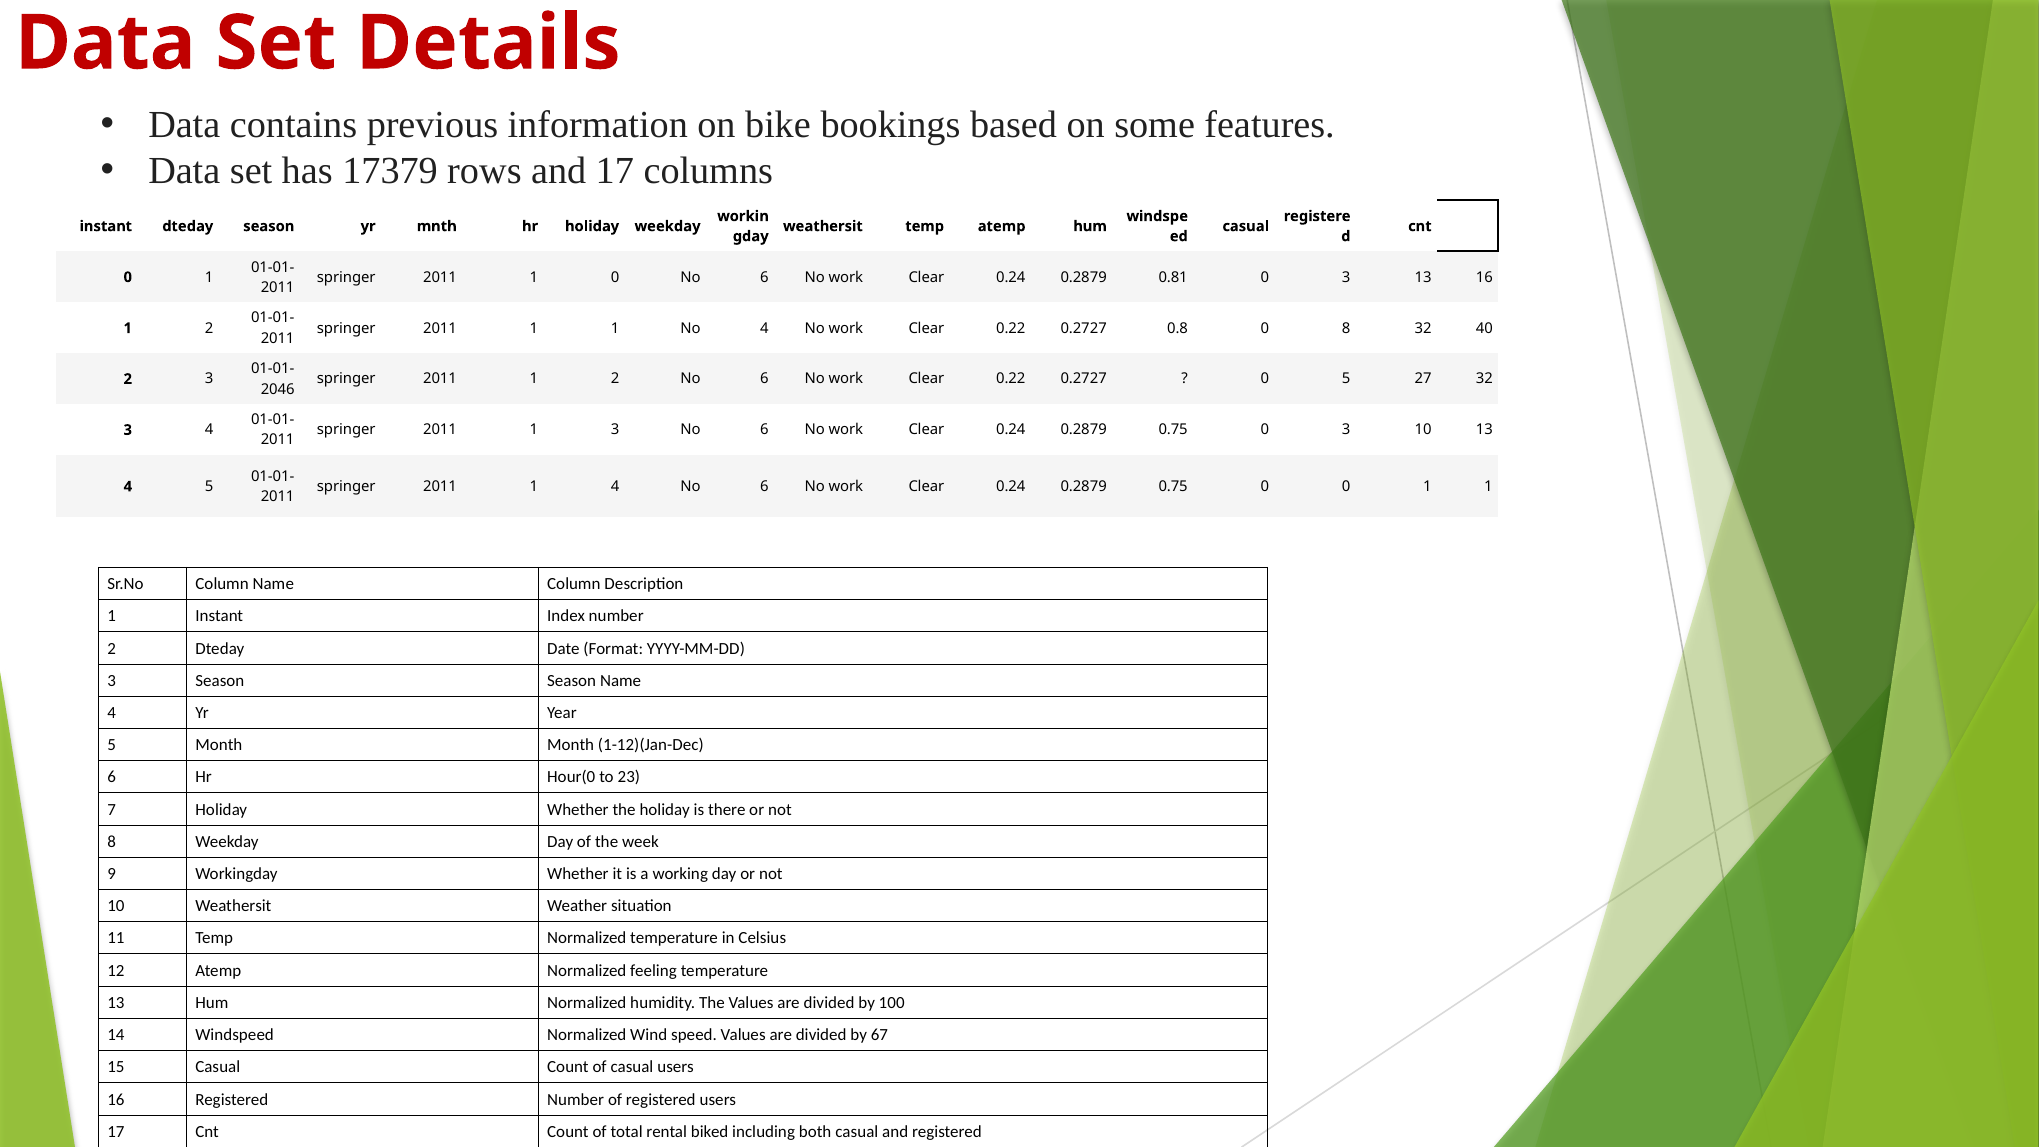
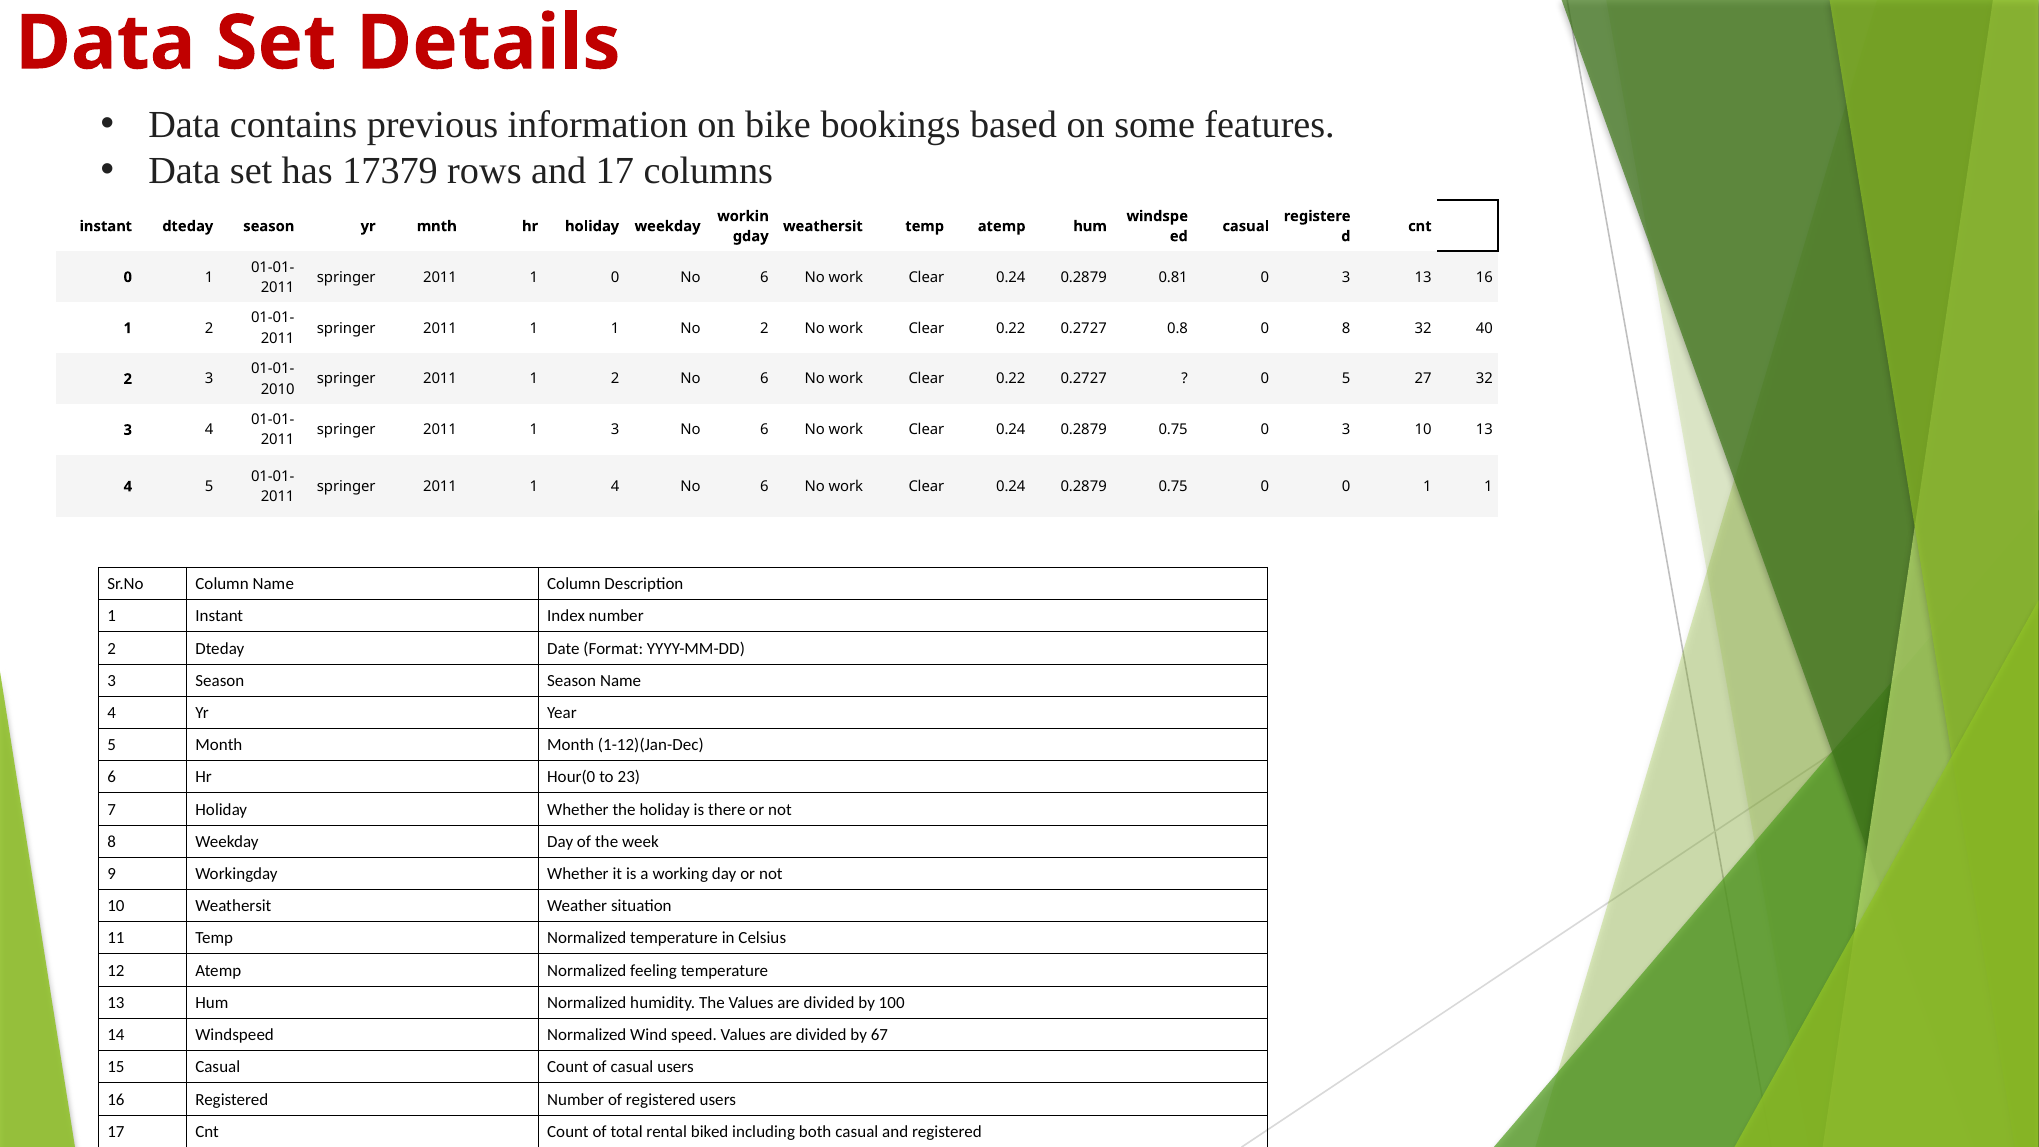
No 4: 4 -> 2 (764, 328)
2046: 2046 -> 2010 (278, 389)
